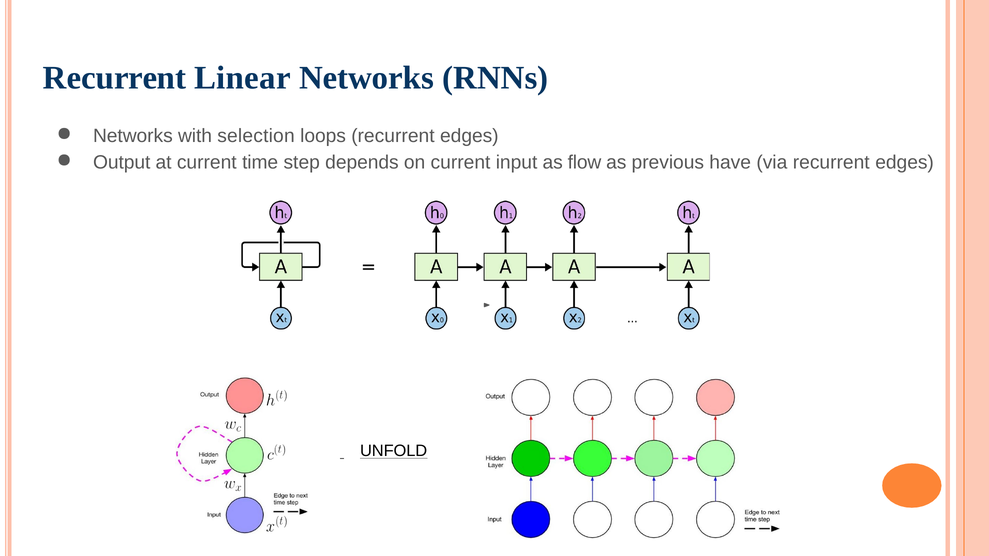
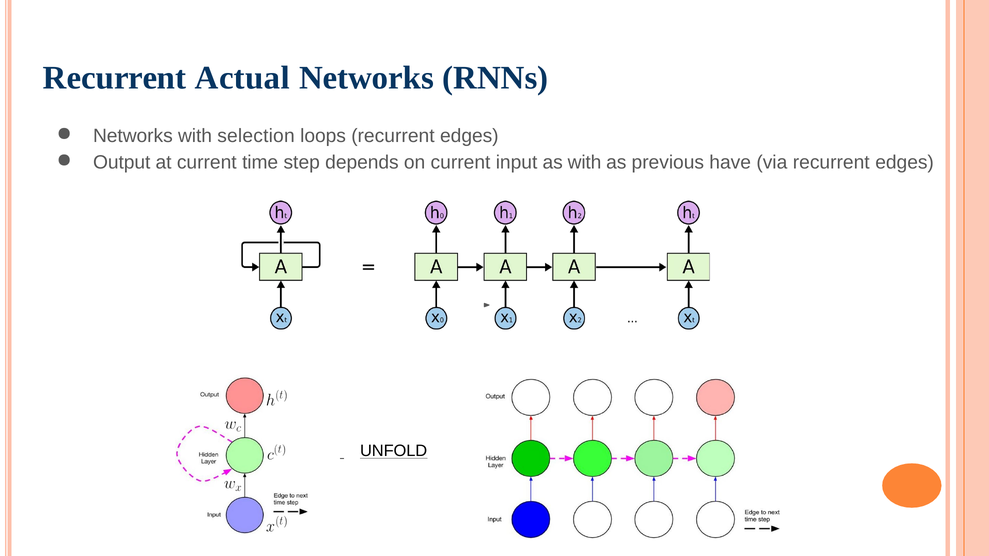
Linear: Linear -> Actual (242, 78)
as flow: flow -> with (585, 163)
